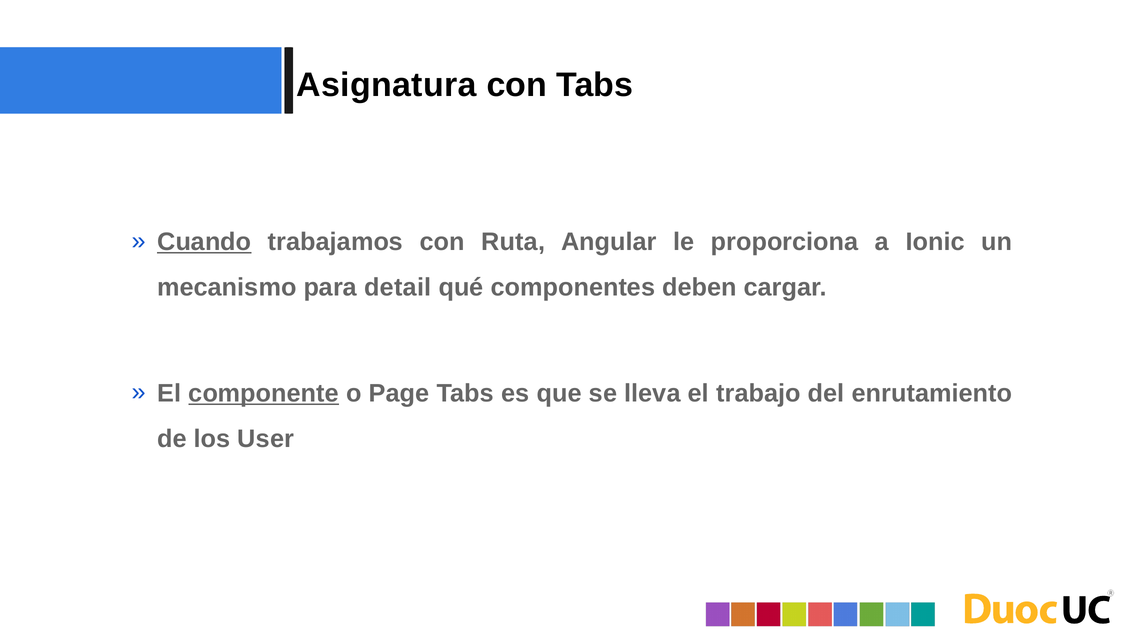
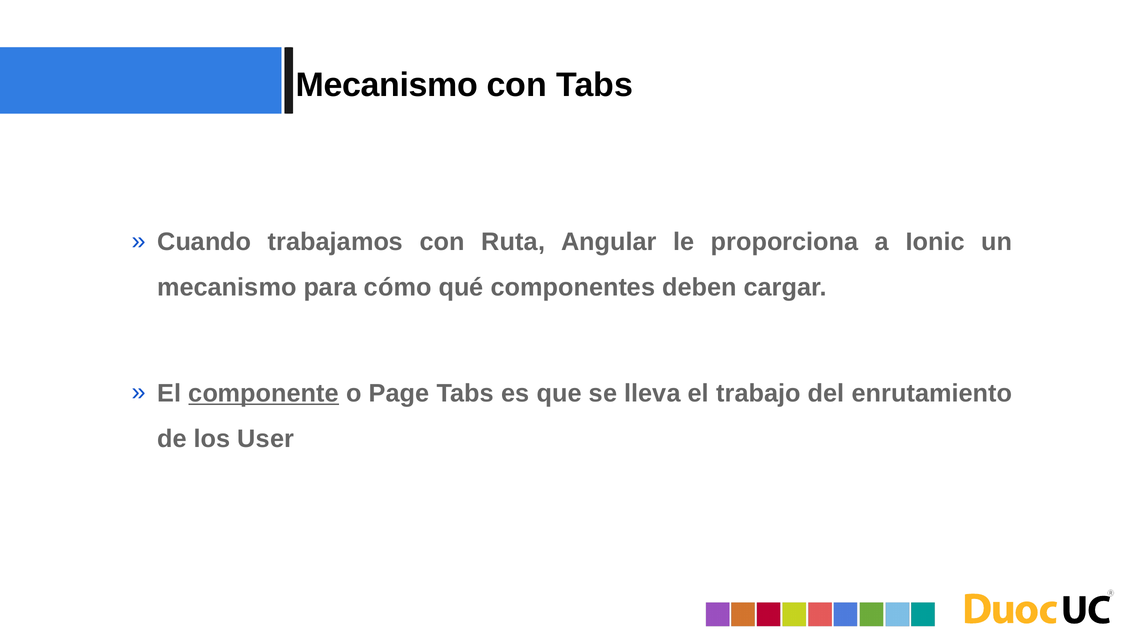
Asignatura: Asignatura -> Mecanismo (387, 85)
Cuando underline: present -> none (204, 242)
detail: detail -> cómo (398, 287)
